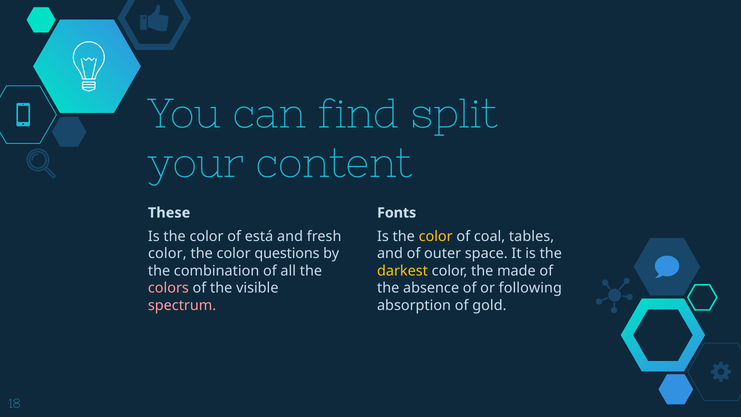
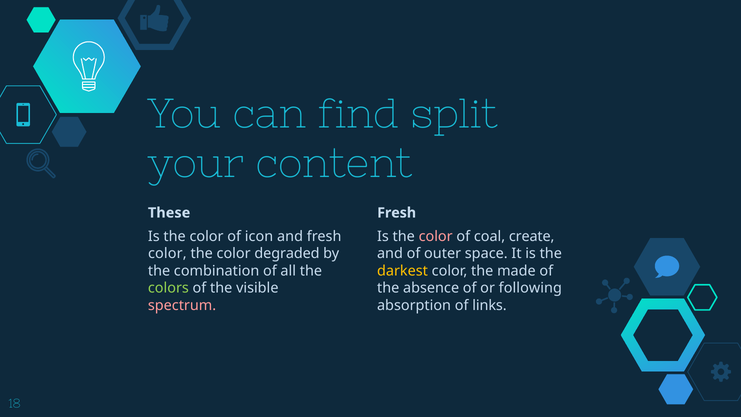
Fonts: Fonts -> Fresh (397, 213)
está: está -> icon (259, 236)
color colour: yellow -> pink (436, 236)
tables: tables -> create (532, 236)
questions: questions -> degraded (287, 254)
colors colour: pink -> light green (168, 288)
gold: gold -> links (489, 305)
